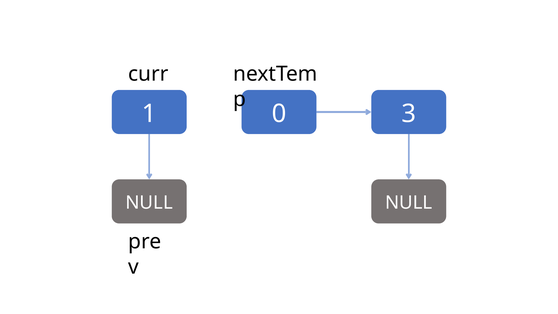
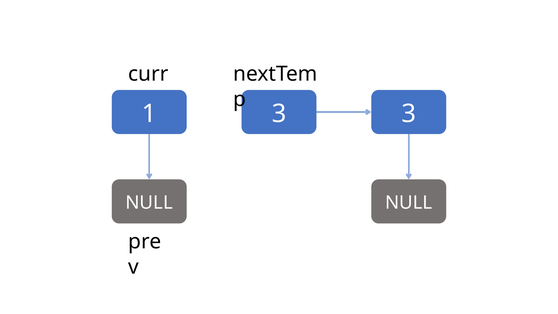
1 0: 0 -> 3 (279, 114)
